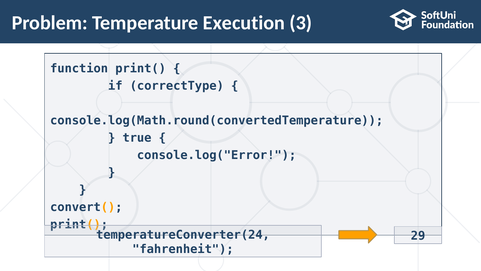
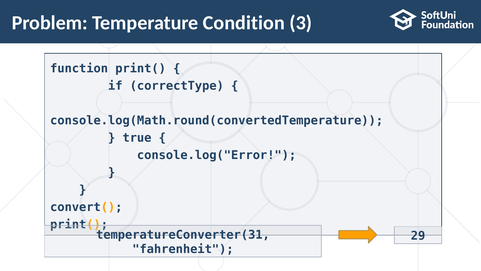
Execution: Execution -> Condition (244, 23)
temperatureConverter(24: temperatureConverter(24 -> temperatureConverter(31 (183, 234)
